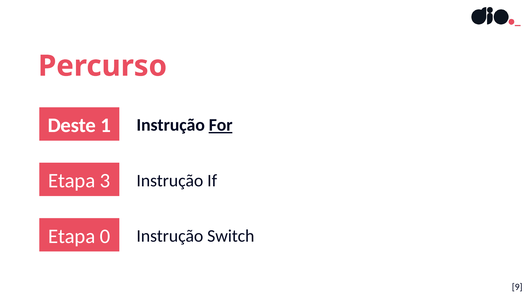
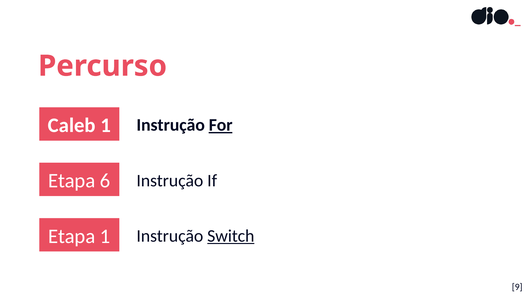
Deste: Deste -> Caleb (72, 125)
3: 3 -> 6 (105, 181)
Etapa 0: 0 -> 1 (105, 236)
Switch underline: none -> present (231, 236)
